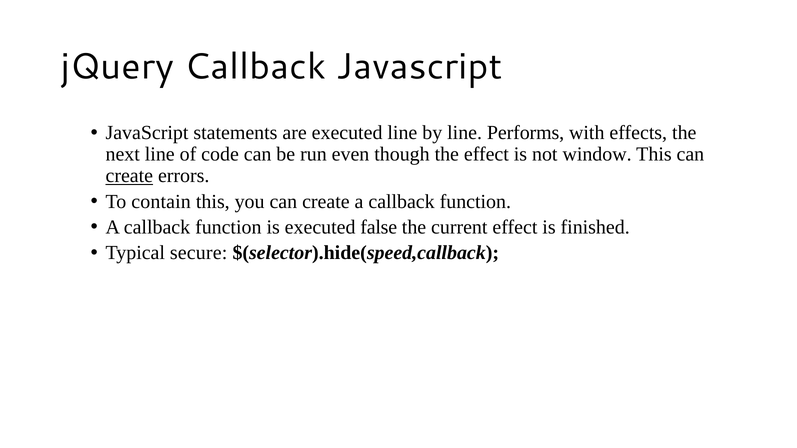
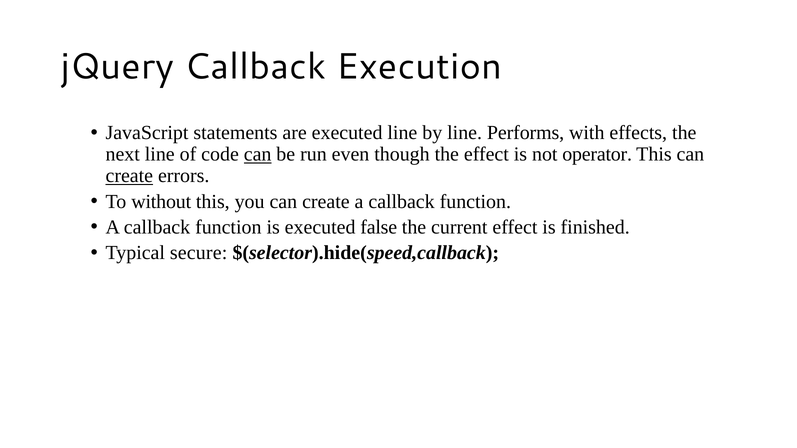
Callback Javascript: Javascript -> Execution (419, 67)
can underline: none -> present (258, 154)
window: window -> operator (597, 154)
contain: contain -> without (161, 202)
